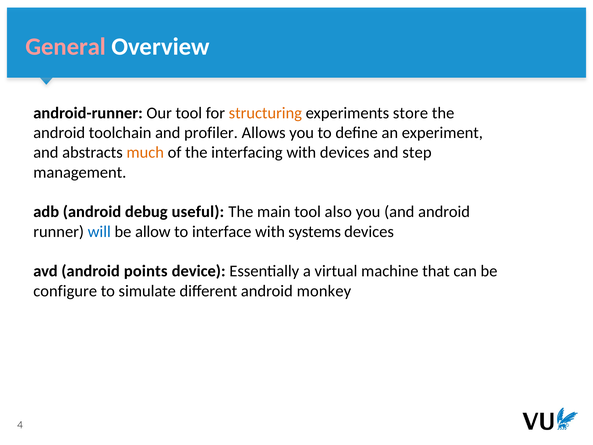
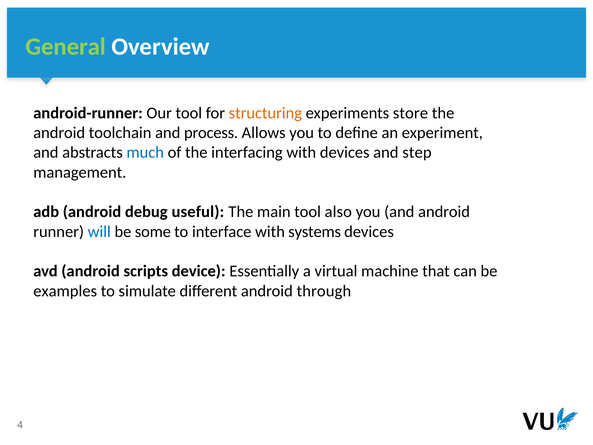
General colour: pink -> light green (66, 47)
profiler: profiler -> process (211, 133)
much colour: orange -> blue (145, 152)
allow: allow -> some (153, 231)
points: points -> scripts (146, 271)
configure: configure -> examples (65, 291)
monkey: monkey -> through (324, 291)
